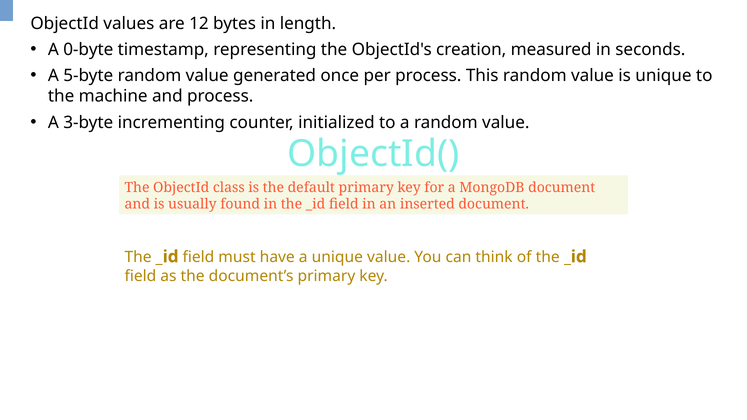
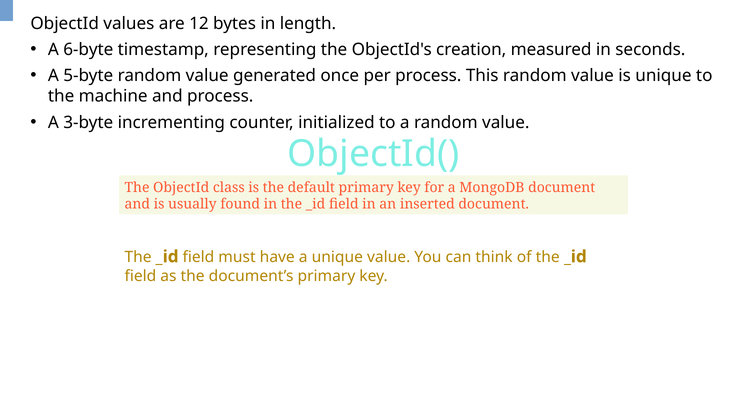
0-byte: 0-byte -> 6-byte (88, 50)
